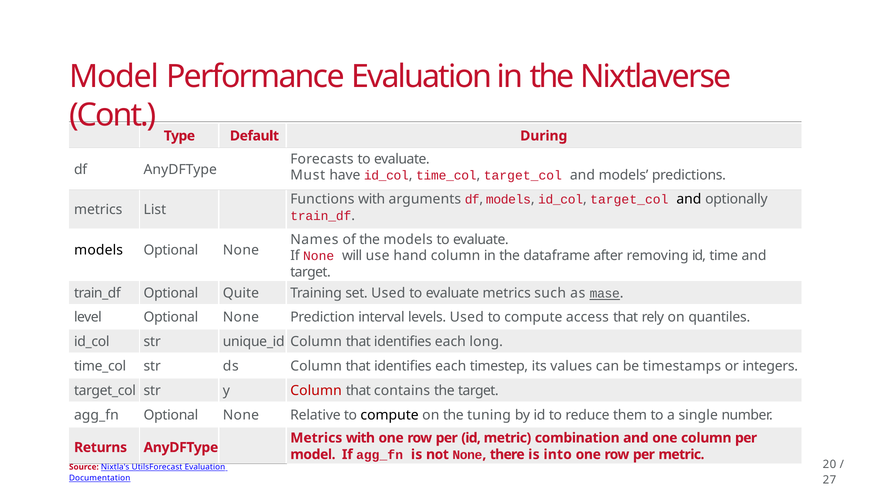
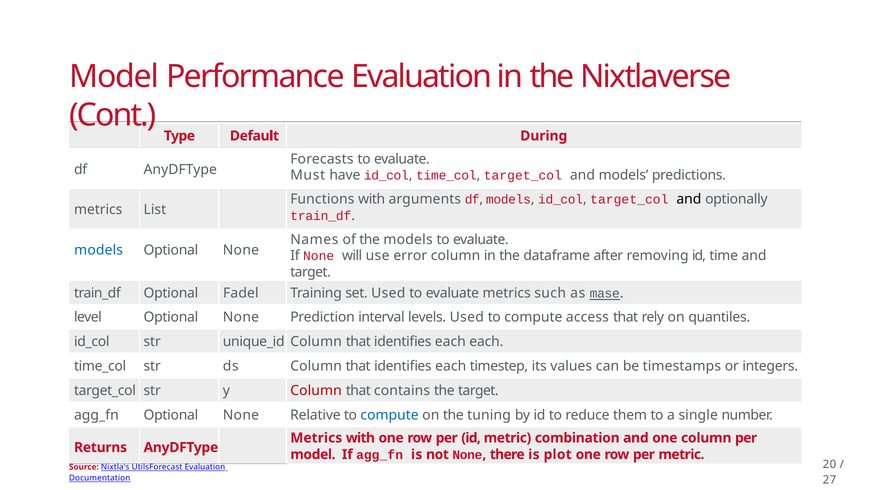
models colour: black -> blue (99, 250)
hand: hand -> error (410, 256)
Quite: Quite -> Fadel (241, 293)
each long: long -> each (486, 342)
compute colour: black -> blue (390, 415)
into: into -> plot (558, 455)
